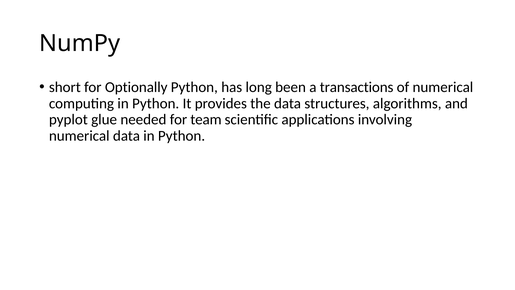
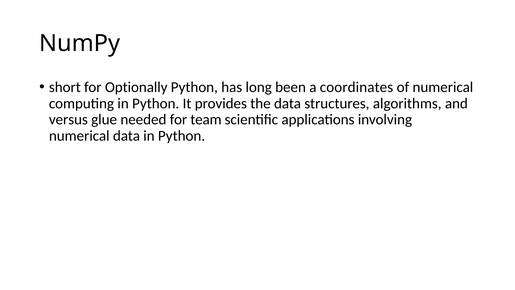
transactions: transactions -> coordinates (357, 87)
pyplot: pyplot -> versus (68, 120)
